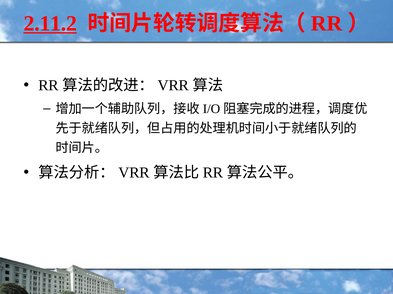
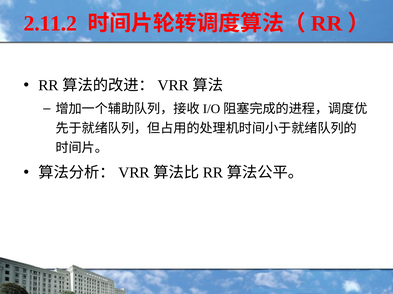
2.11.2 underline: present -> none (50, 24)
